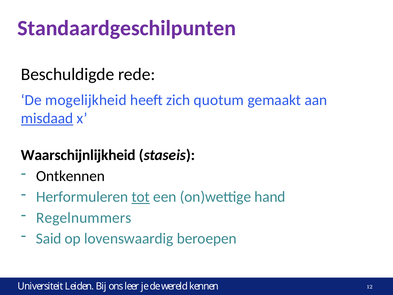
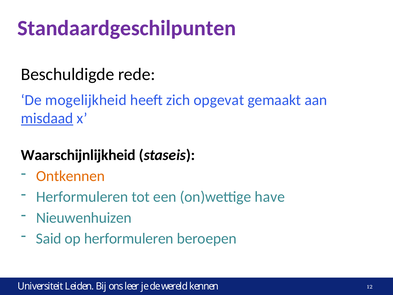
quotum: quotum -> opgevat (219, 100)
Ontkennen colour: black -> orange (70, 176)
tot underline: present -> none (141, 197)
hand: hand -> have (270, 197)
Regelnummers: Regelnummers -> Nieuwenhuizen (84, 218)
op lovenswaardig: lovenswaardig -> herformuleren (129, 238)
